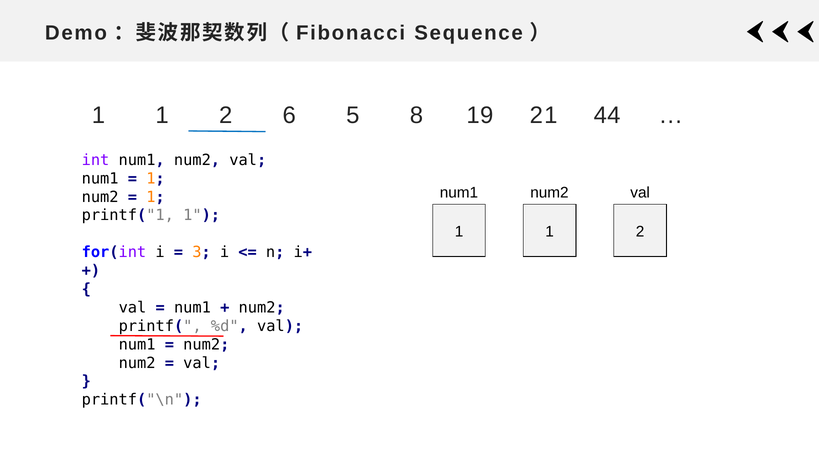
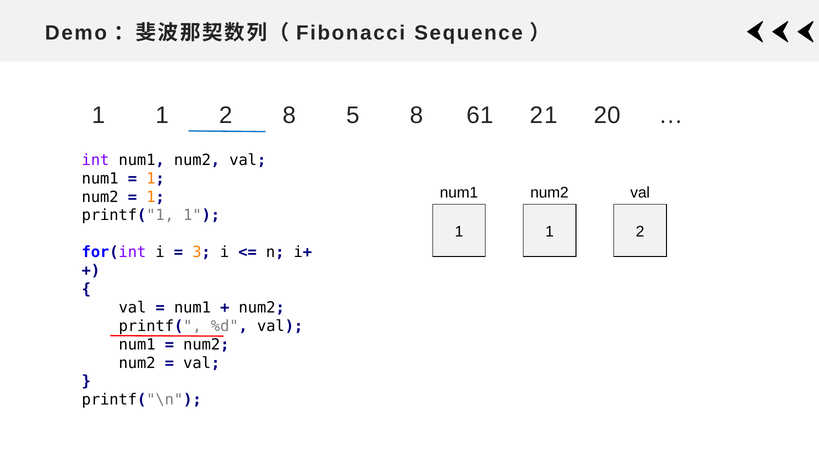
2 6: 6 -> 8 (289, 115)
19: 19 -> 61 (480, 115)
44: 44 -> 20 (607, 115)
